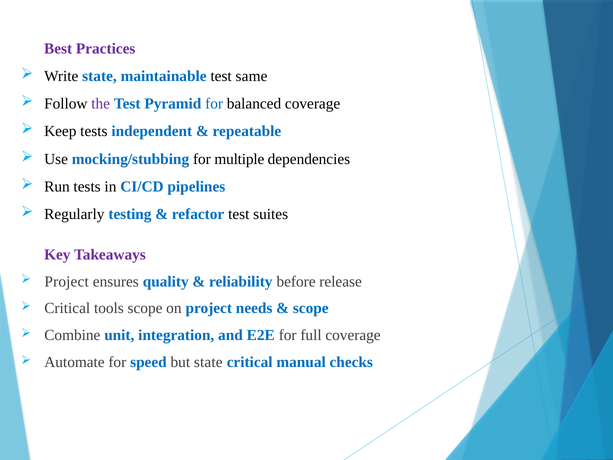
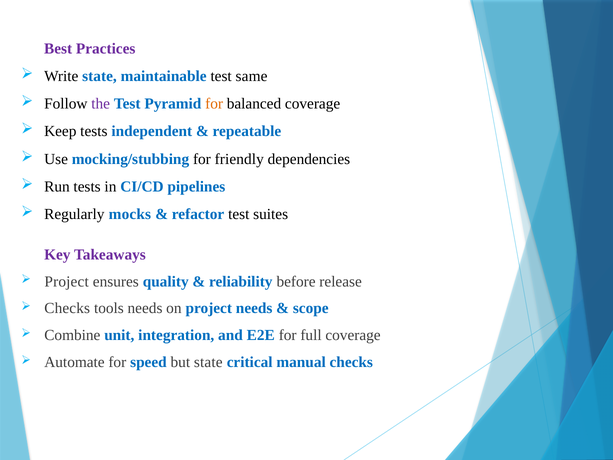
for colour: blue -> orange (214, 104)
multiple: multiple -> friendly (239, 159)
testing: testing -> mocks (130, 214)
Critical: Critical -> Checks (67, 308)
tools scope: scope -> needs (145, 308)
